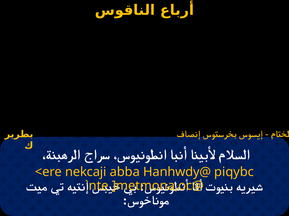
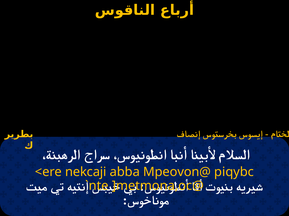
Hanhwdy@: Hanhwdy@ -> Mpeovon@ (177, 173)
